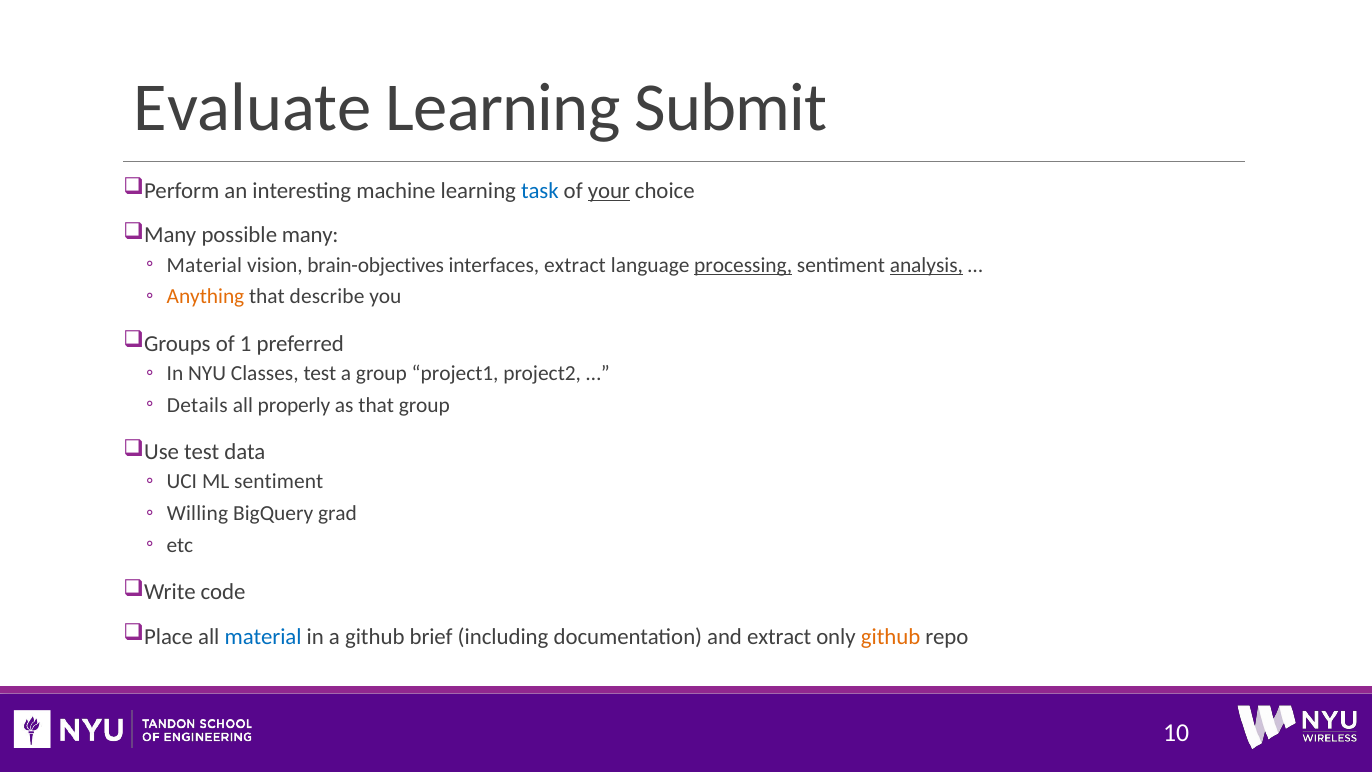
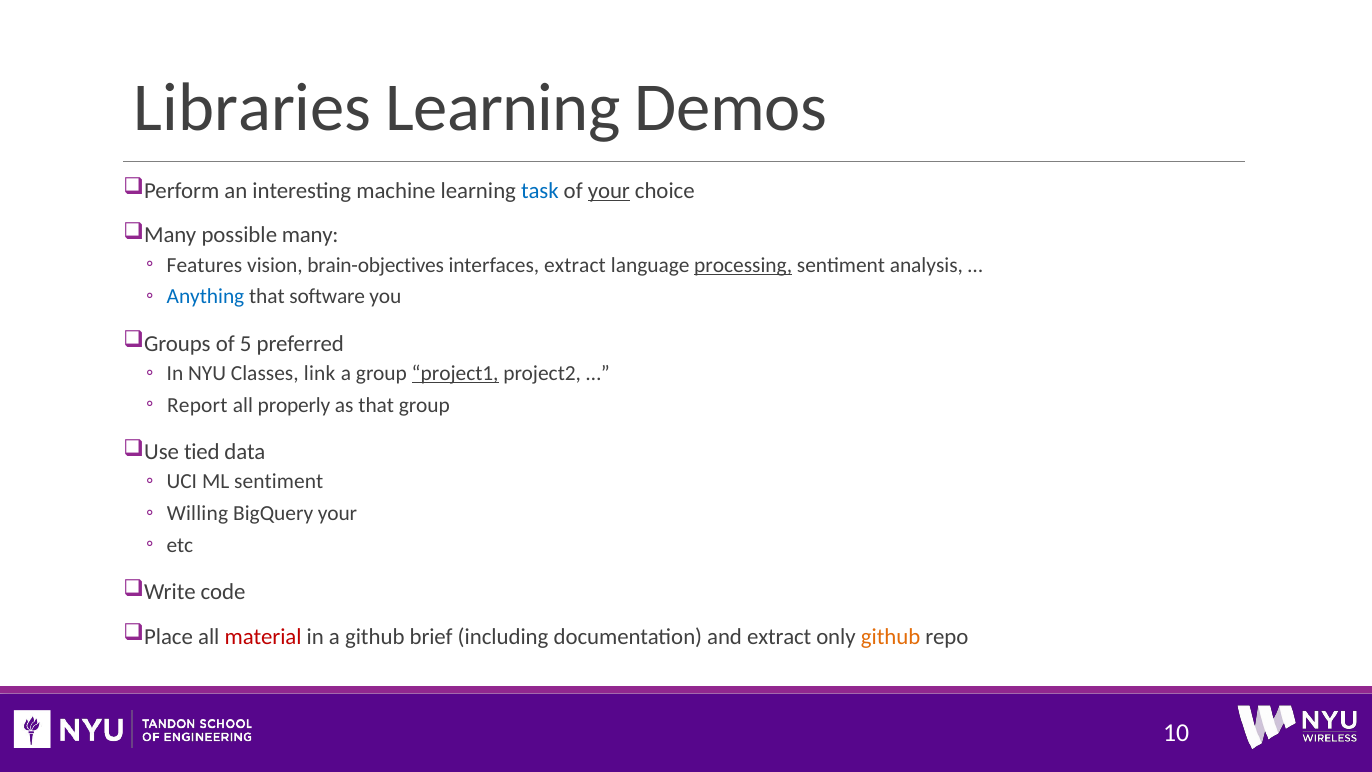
Evaluate: Evaluate -> Libraries (253, 107)
Submit: Submit -> Demos (731, 107)
Material: Material -> Features (204, 265)
analysis underline: present -> none (926, 265)
Anything colour: orange -> blue (205, 297)
describe: describe -> software (327, 297)
1: 1 -> 5 (246, 343)
Classes test: test -> link (320, 373)
project1 underline: none -> present (455, 373)
Details: Details -> Report (197, 405)
test: test -> tied (202, 452)
BigQuery grad: grad -> your (338, 513)
material colour: blue -> red (263, 636)
